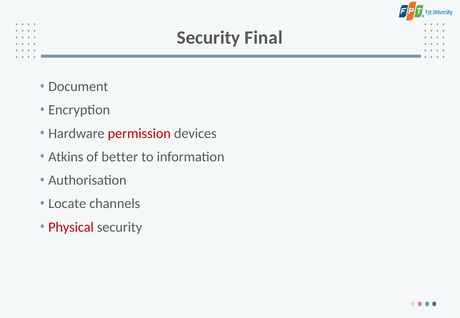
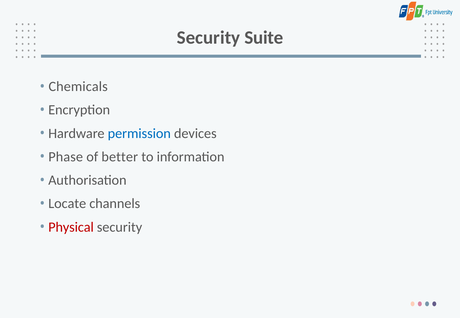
Final: Final -> Suite (264, 38)
Document: Document -> Chemicals (78, 87)
permission colour: red -> blue (139, 134)
Atkins: Atkins -> Phase (66, 157)
